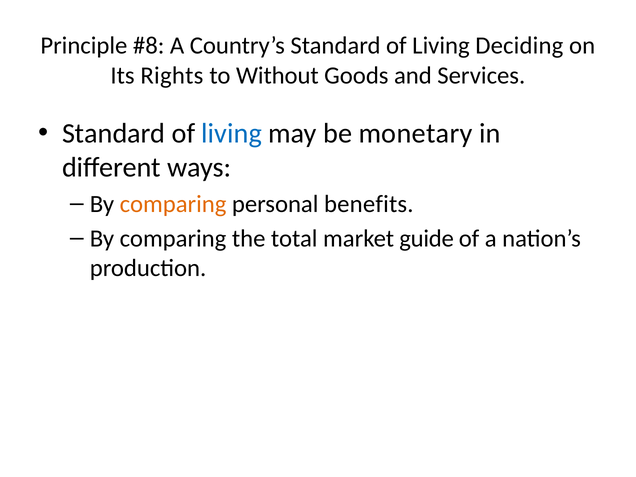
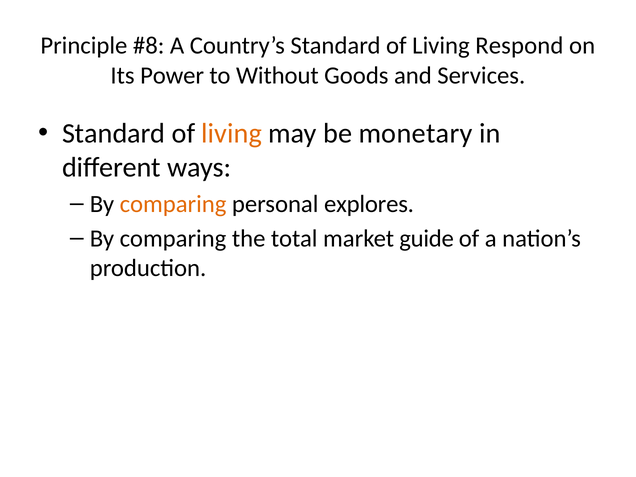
Deciding: Deciding -> Respond (519, 46)
Rights: Rights -> Power (172, 75)
living colour: blue -> orange (232, 133)
benefits: benefits -> explores (369, 204)
